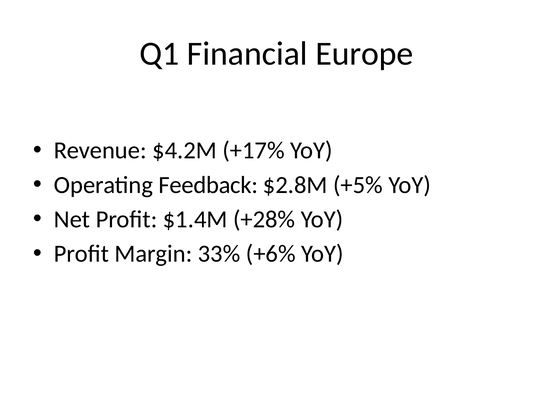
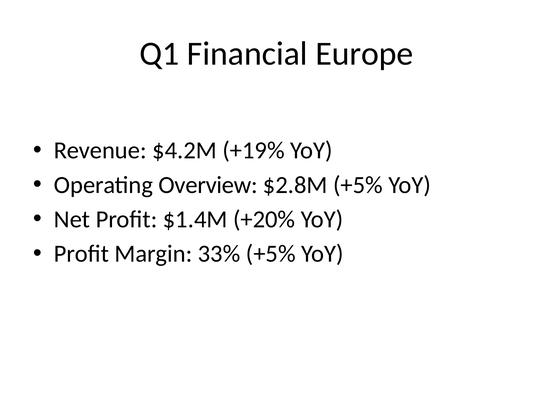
+17%: +17% -> +19% (253, 150)
Feedback: Feedback -> Overview (208, 185)
+28%: +28% -> +20% (264, 219)
33% +6%: +6% -> +5% (271, 254)
